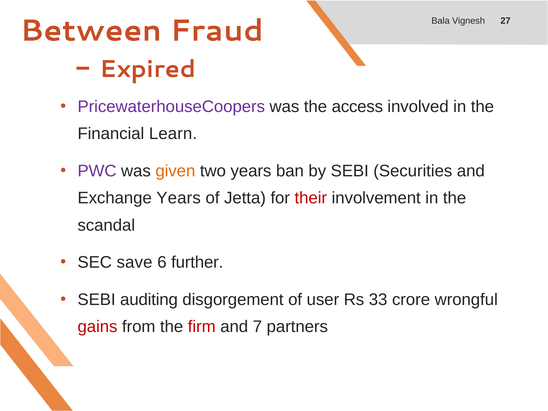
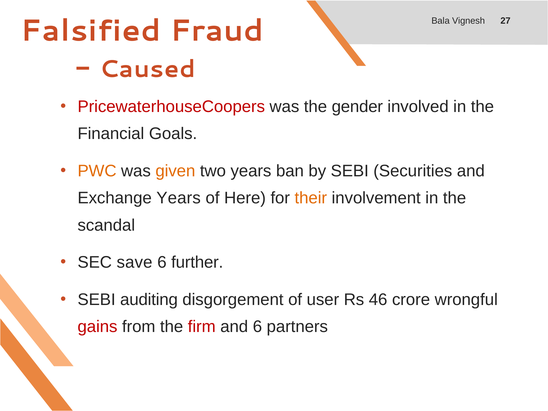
Between: Between -> Falsified (91, 31)
Expired: Expired -> Caused (147, 69)
PricewaterhouseCoopers colour: purple -> red (171, 107)
access: access -> gender (357, 107)
Learn: Learn -> Goals (173, 134)
PWC colour: purple -> orange (97, 171)
Jetta: Jetta -> Here (245, 198)
their colour: red -> orange (311, 198)
33: 33 -> 46 (378, 300)
and 7: 7 -> 6 (257, 327)
